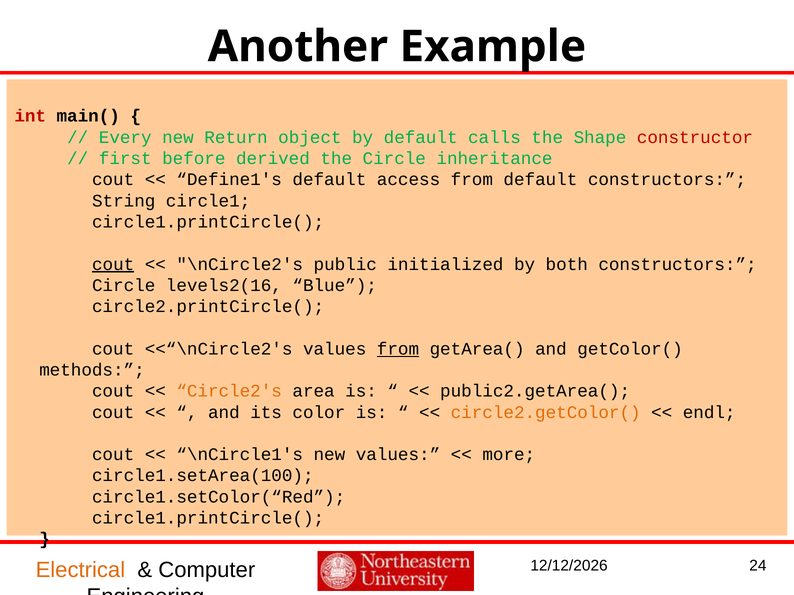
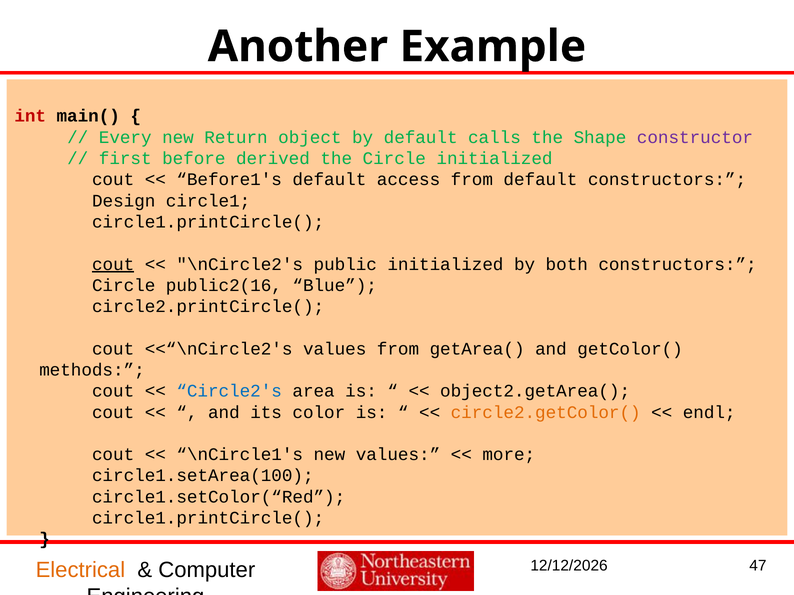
constructor colour: red -> purple (695, 137)
Circle inheritance: inheritance -> initialized (494, 159)
Define1's: Define1's -> Before1's (229, 180)
String: String -> Design (124, 201)
levels2(16: levels2(16 -> public2(16 (224, 286)
from underline: present -> none (398, 349)
Circle2's colour: orange -> blue (229, 391)
public2.getArea(: public2.getArea( -> object2.getArea( (535, 391)
24: 24 -> 47 (758, 566)
